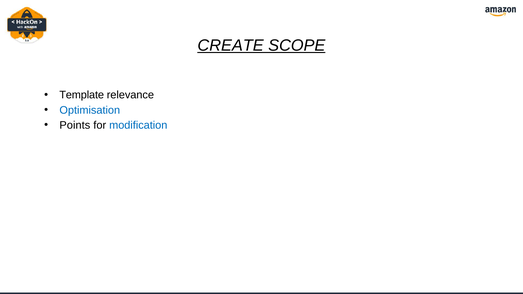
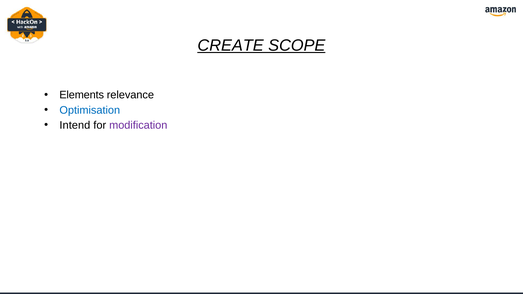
Template: Template -> Elements (82, 95)
Points: Points -> Intend (75, 125)
modification colour: blue -> purple (138, 125)
